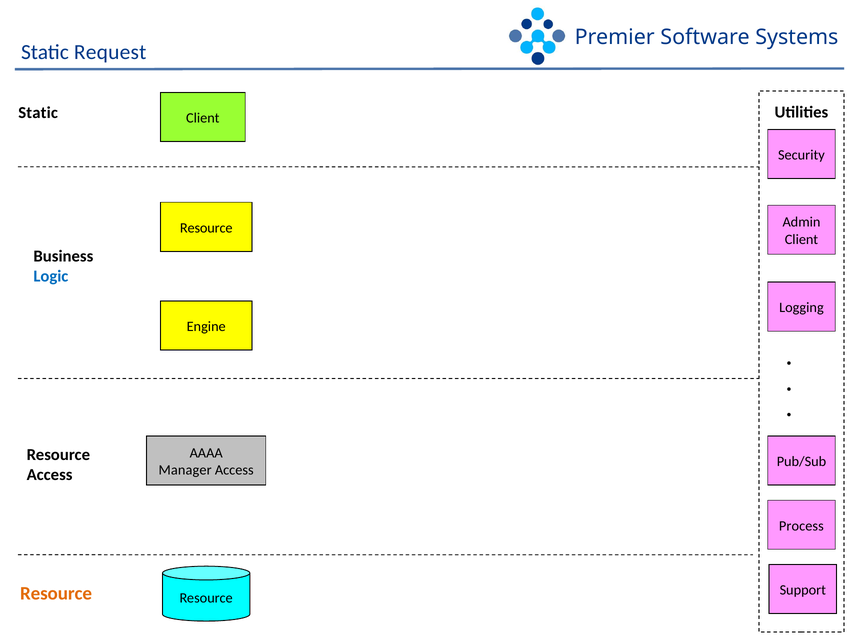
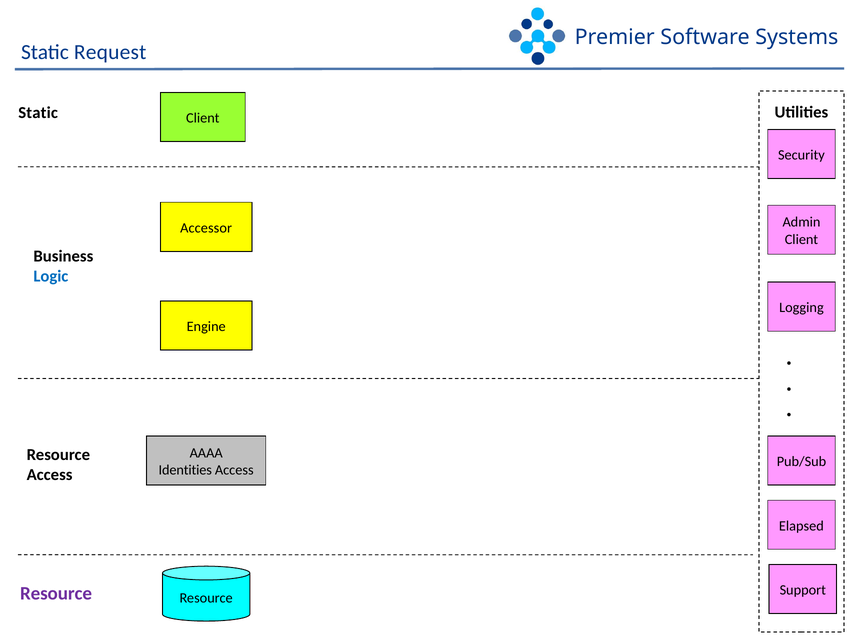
Resource: Resource -> Accessor (206, 228)
Manager: Manager -> Identities (185, 470)
Process: Process -> Elapsed (801, 526)
Resource colour: orange -> purple (56, 594)
